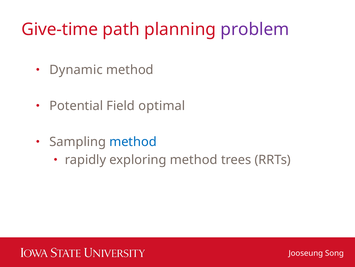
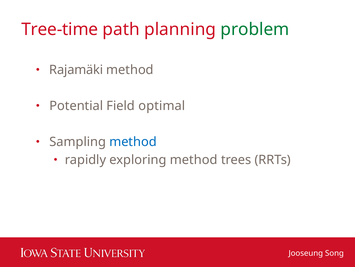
Give-time: Give-time -> Tree-time (60, 29)
problem colour: purple -> green (255, 29)
Dynamic: Dynamic -> Rajamäki (76, 70)
